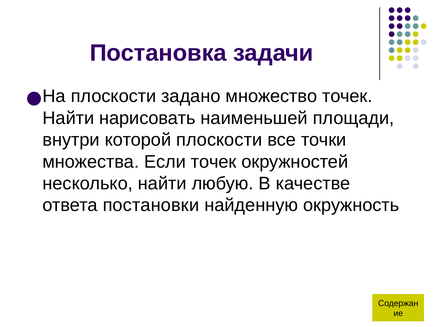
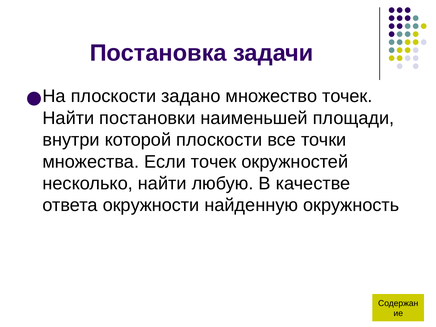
нарисовать: нарисовать -> постановки (147, 118)
постановки: постановки -> окружности (151, 205)
